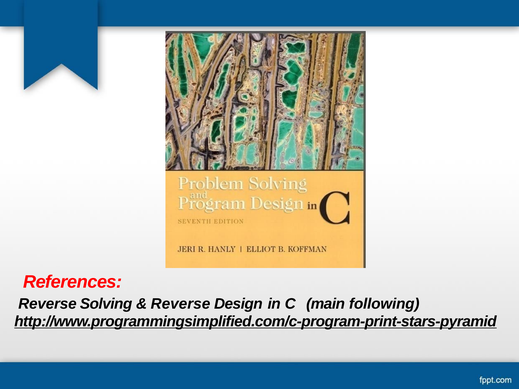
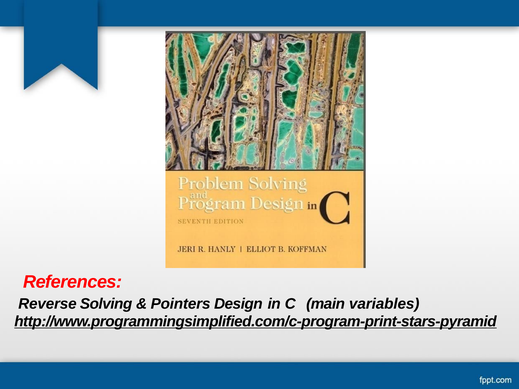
Reverse: Reverse -> Pointers (181, 304)
following: following -> variables (384, 304)
